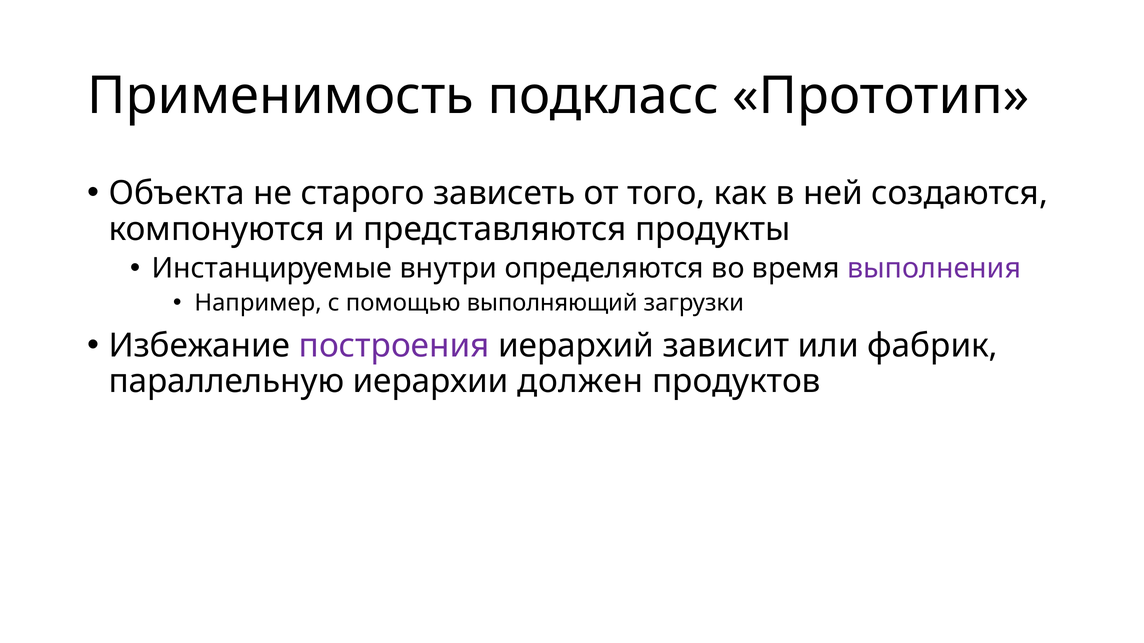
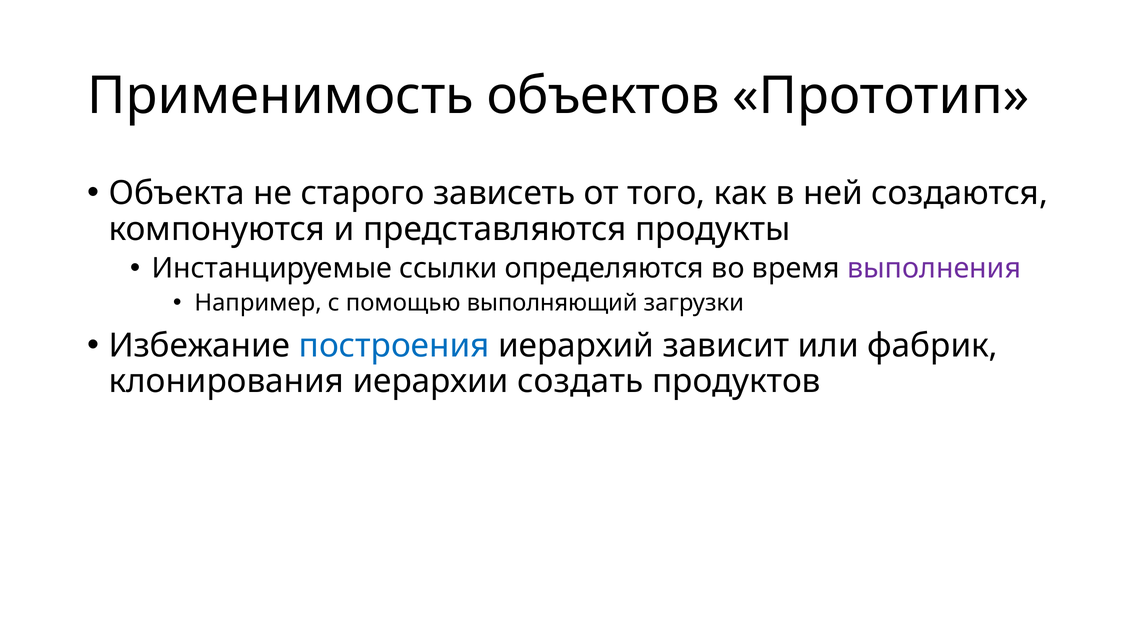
подкласс: подкласс -> объектов (603, 96)
внутри: внутри -> ссылки (448, 269)
построения colour: purple -> blue (394, 346)
параллельную: параллельную -> клонирования (226, 382)
должен: должен -> создать (580, 382)
